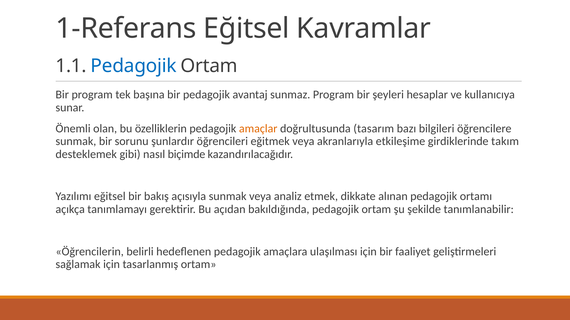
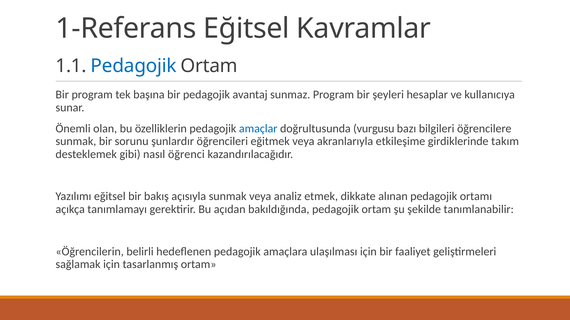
amaçlar colour: orange -> blue (258, 129)
tasarım: tasarım -> vurgusu (374, 129)
biçimde: biçimde -> öğrenci (186, 154)
